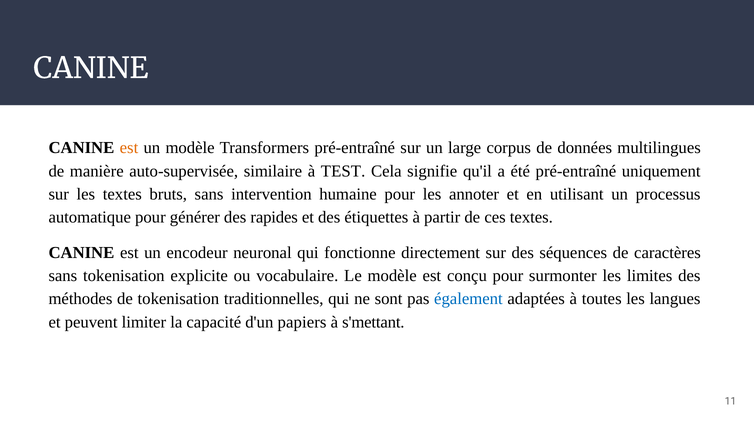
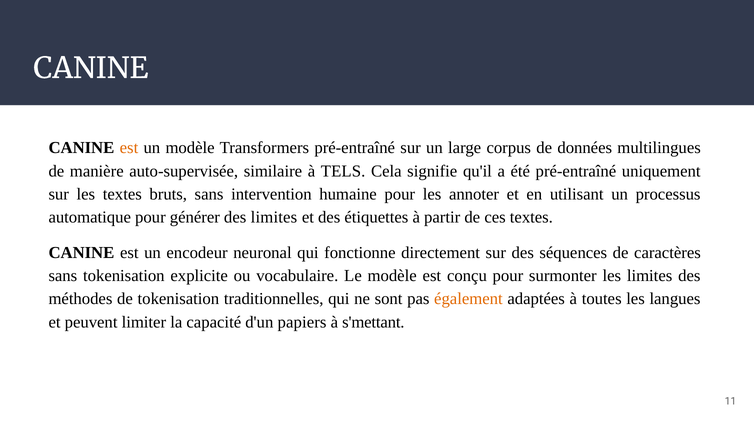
TEST: TEST -> TELS (343, 171)
des rapides: rapides -> limites (274, 217)
également colour: blue -> orange (468, 299)
